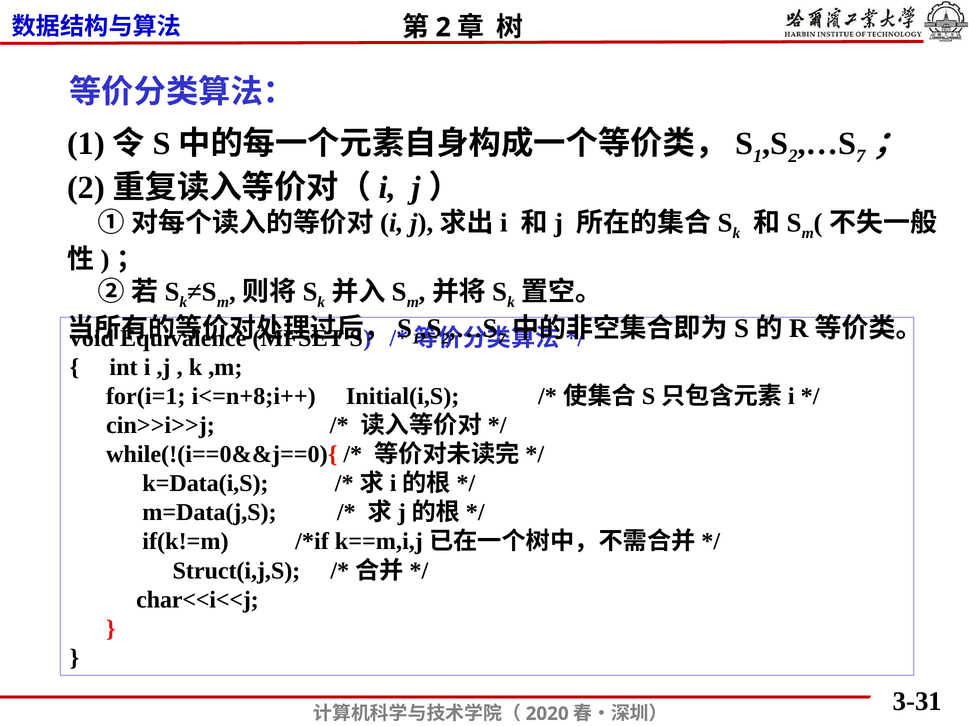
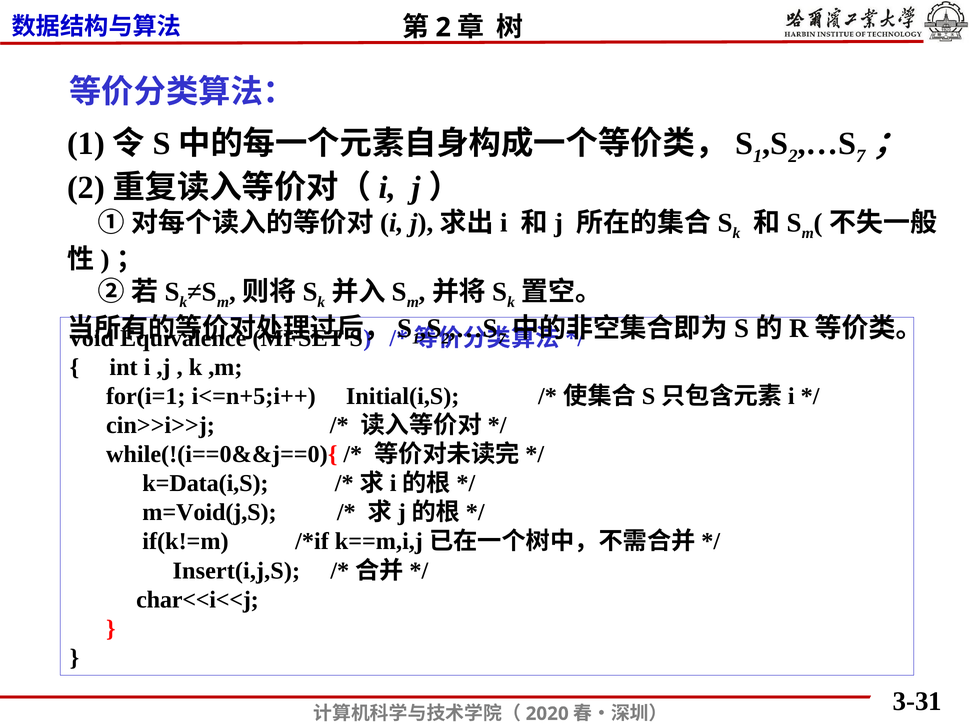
i<=n+8;i++: i<=n+8;i++ -> i<=n+5;i++ (254, 397)
m=Data(j,S: m=Data(j,S -> m=Void(j,S (209, 513)
Struct(i,j,S: Struct(i,j,S -> Insert(i,j,S (236, 571)
